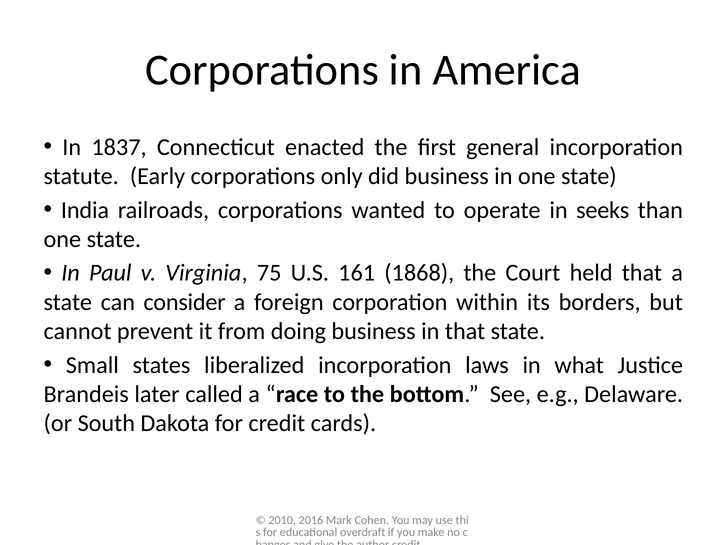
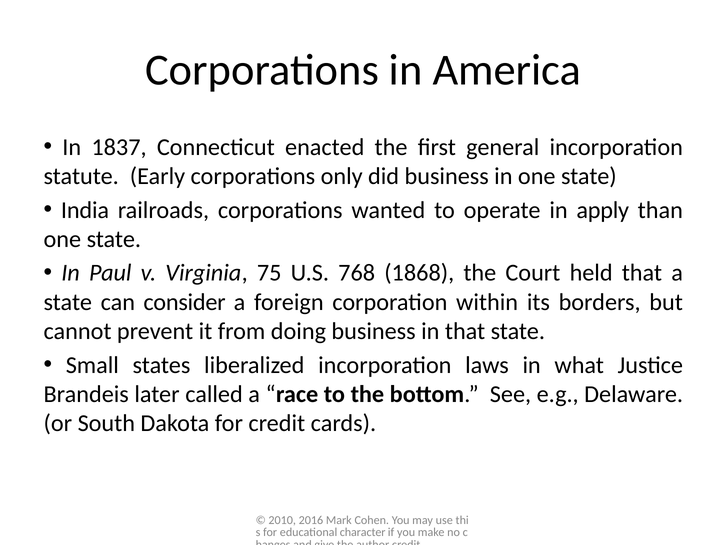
seeks: seeks -> apply (603, 210)
161: 161 -> 768 (357, 273)
overdraft: overdraft -> character (363, 533)
